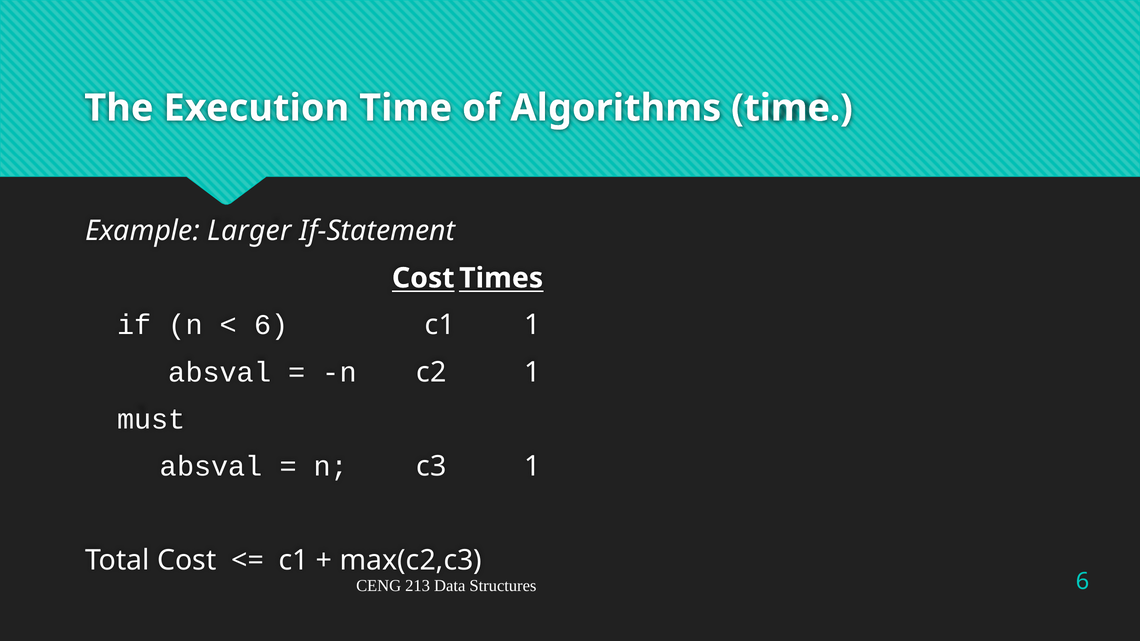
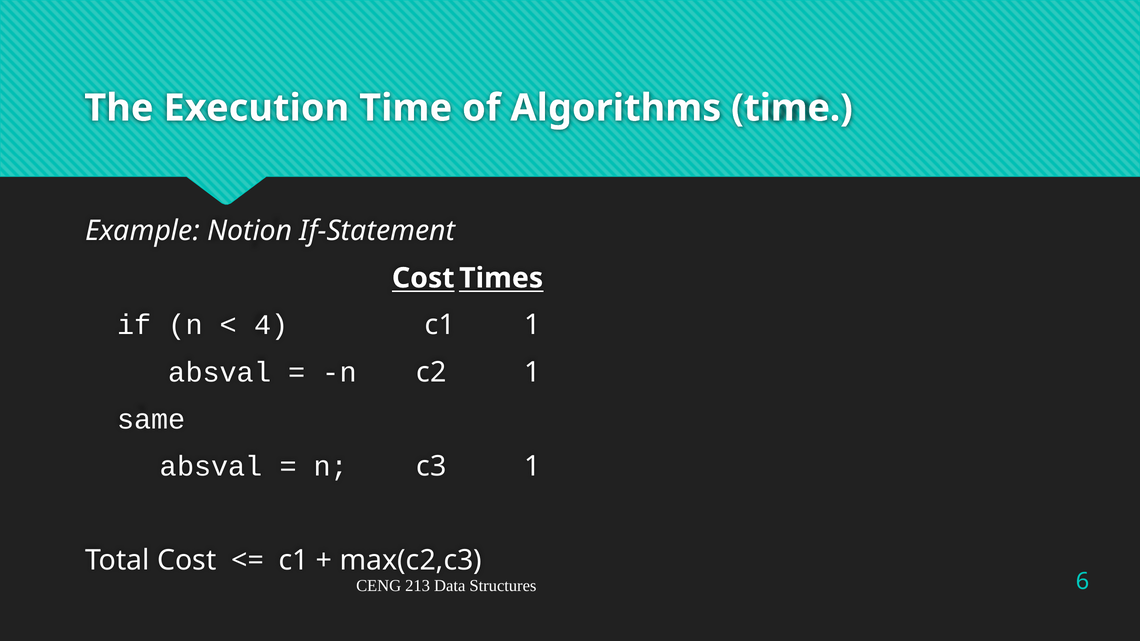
Larger: Larger -> Notion (250, 231)
6: 6 -> 4 (271, 325)
must: must -> same (151, 419)
